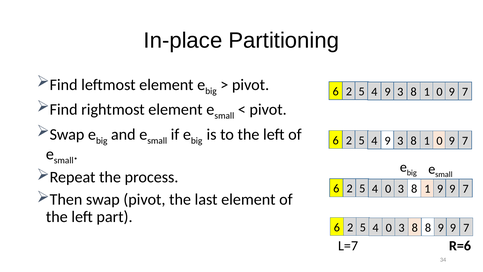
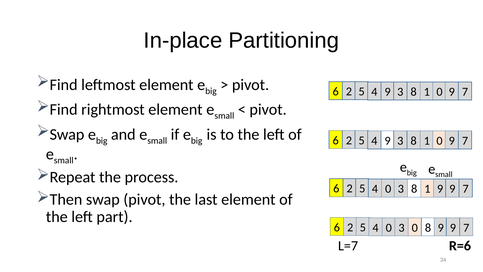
8: 8 -> 0 (415, 227)
